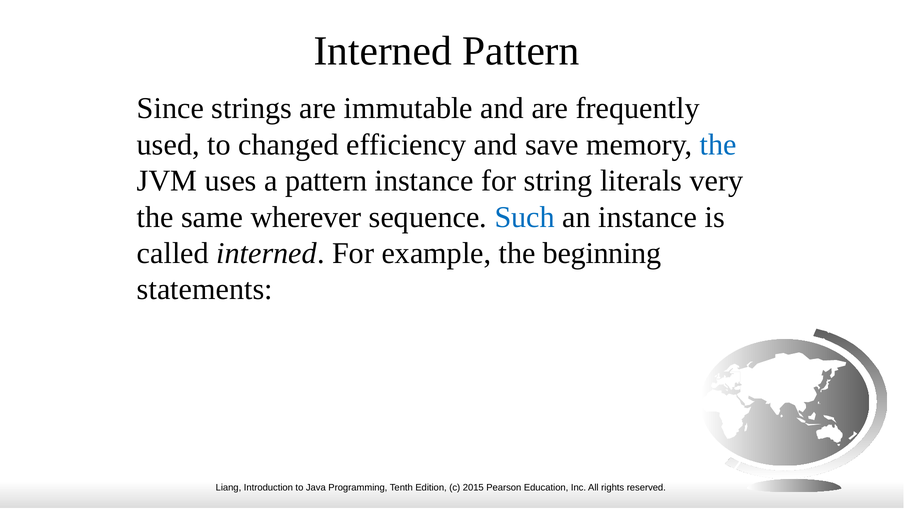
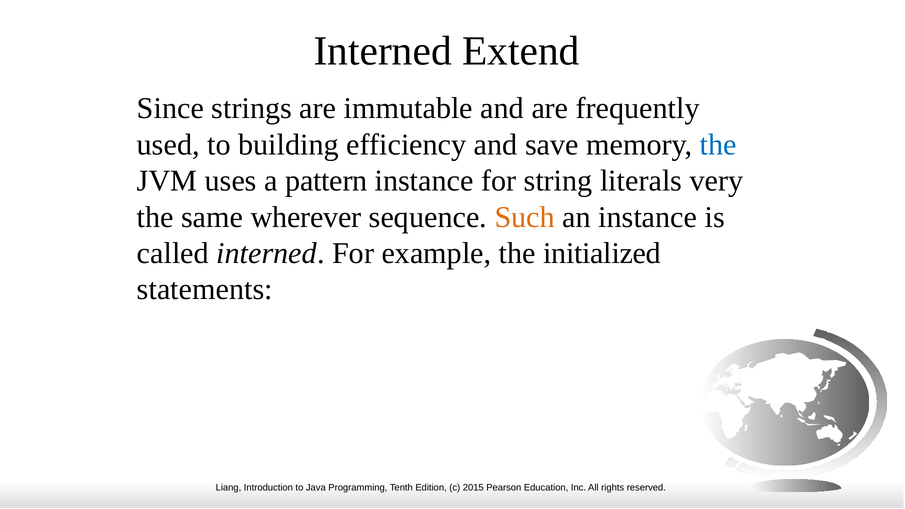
Interned Pattern: Pattern -> Extend (521, 51)
changed: changed -> building (289, 145)
Such colour: blue -> orange (525, 217)
beginning: beginning -> initialized (602, 253)
